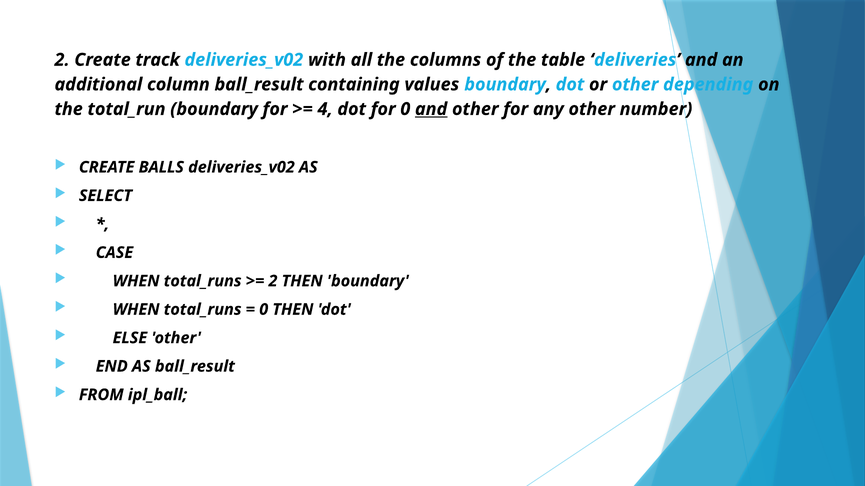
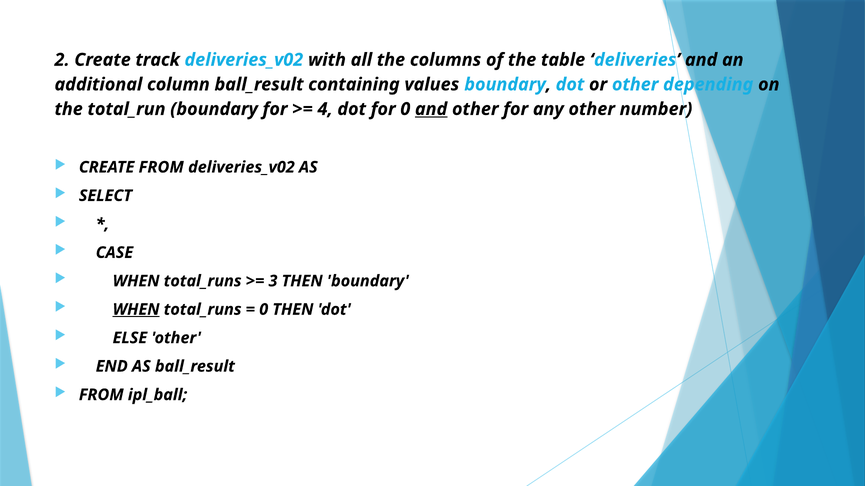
CREATE BALLS: BALLS -> FROM (161, 167)
2: 2 -> 3 (273, 281)
WHEN underline: none -> present (136, 310)
